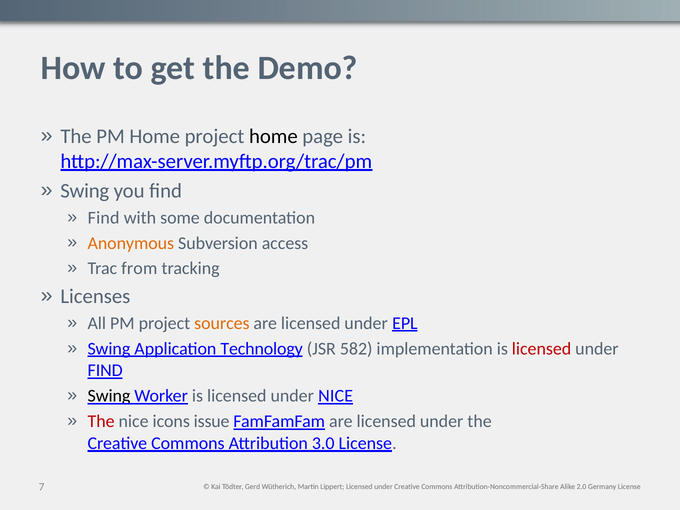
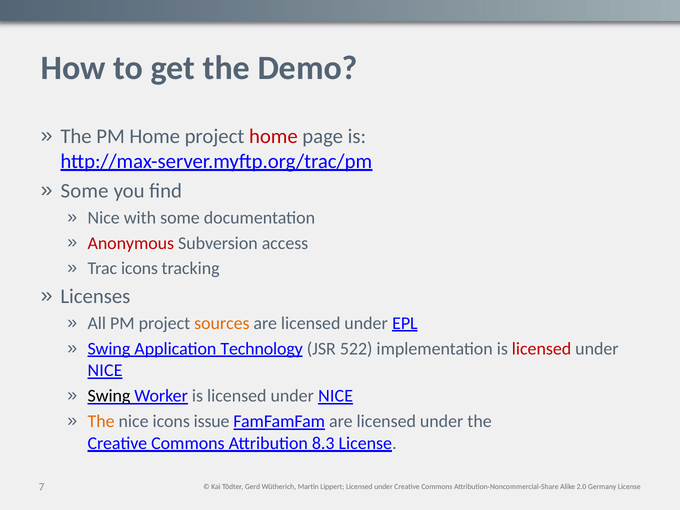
home colour: black -> red (273, 136)
Swing: Swing -> Some (85, 191)
Find: Find -> Nice (104, 218)
Anonymous colour: orange -> red (131, 243)
Trac from: from -> icons (139, 268)
582: 582 -> 522 (356, 349)
FIND: FIND -> NICE (105, 370)
The colour: red -> orange (101, 422)
3.0: 3.0 -> 8.3 (323, 443)
